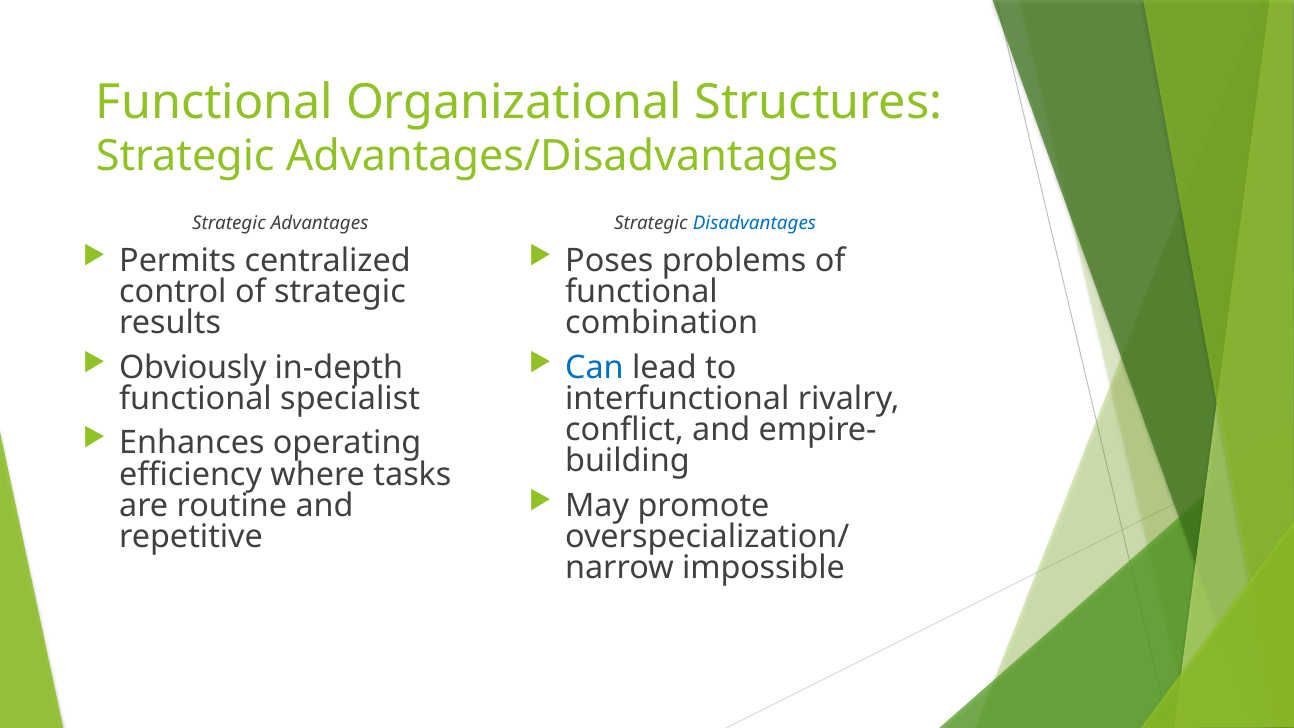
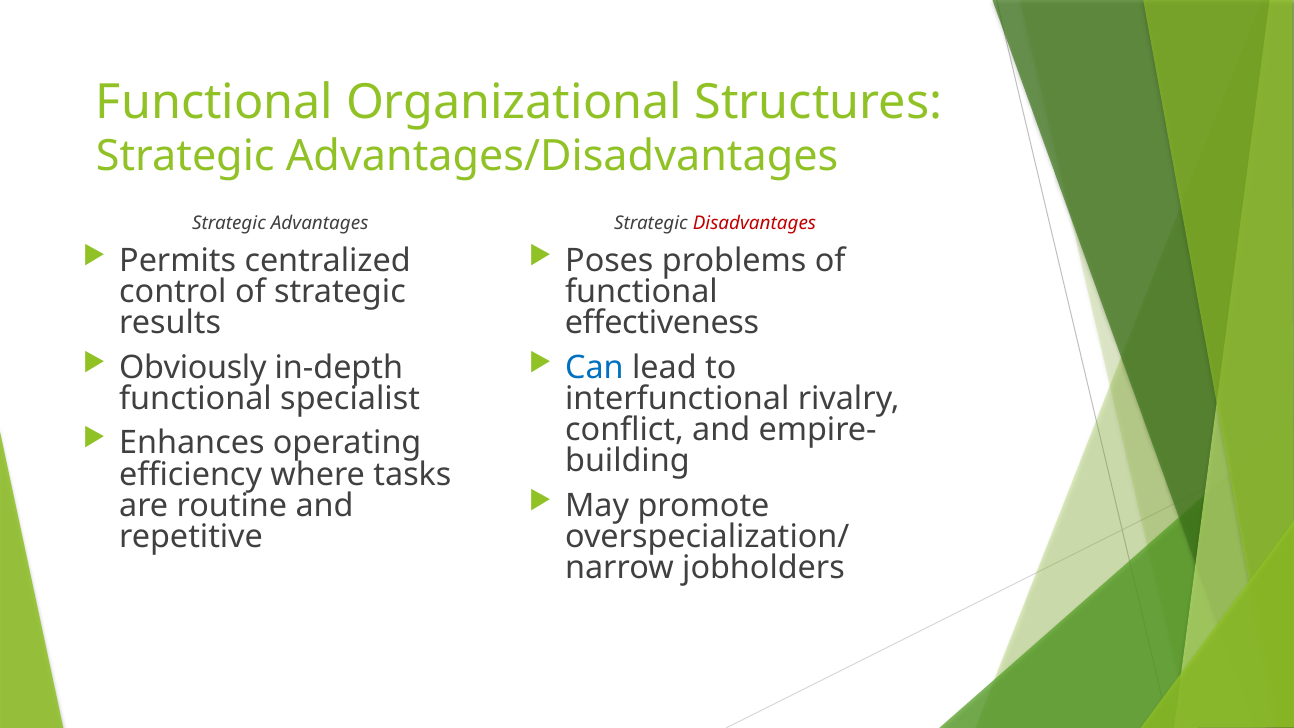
Disadvantages colour: blue -> red (754, 223)
combination: combination -> effectiveness (662, 323)
impossible: impossible -> jobholders (763, 567)
